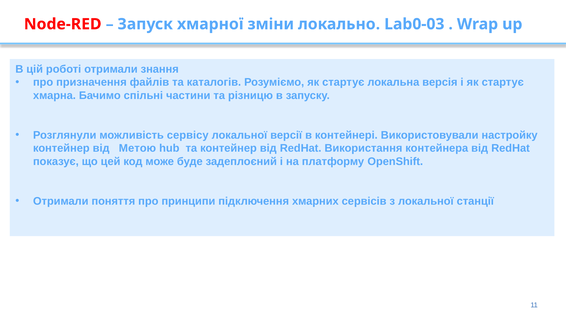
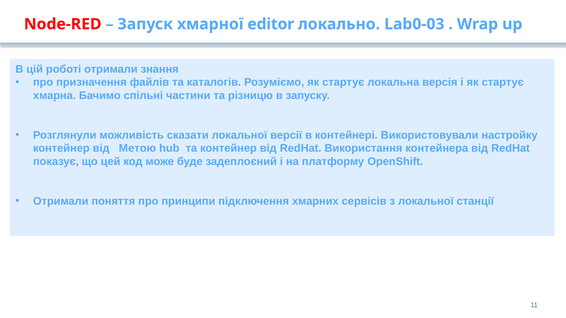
зміни: зміни -> editor (271, 24)
сервісу: сервісу -> сказати (188, 135)
